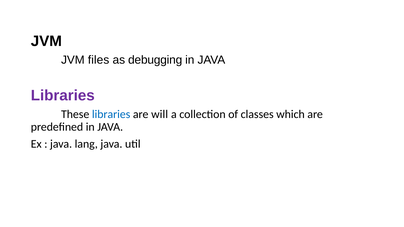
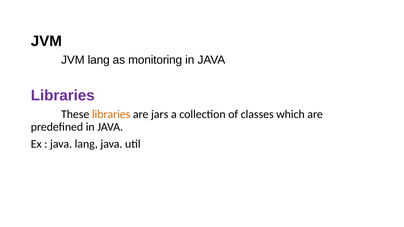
JVM files: files -> lang (99, 60)
debugging: debugging -> monitoring (155, 60)
libraries colour: blue -> orange (111, 115)
will: will -> jars (160, 115)
